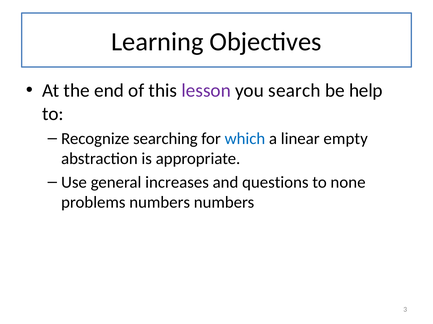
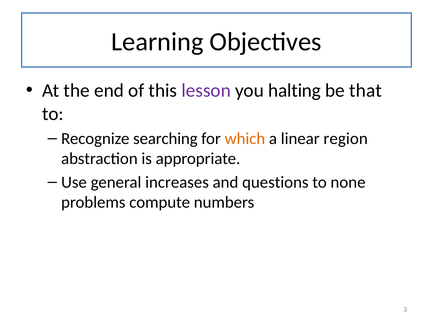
search: search -> halting (295, 91)
help: help -> that (366, 91)
which colour: blue -> orange (245, 139)
empty: empty -> region (346, 139)
problems numbers: numbers -> compute (160, 203)
